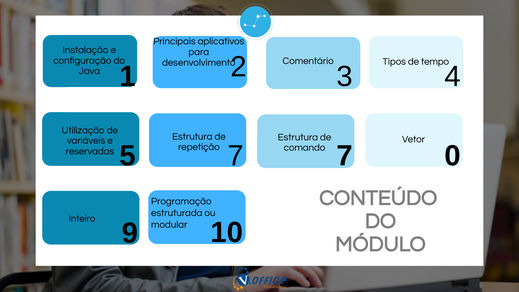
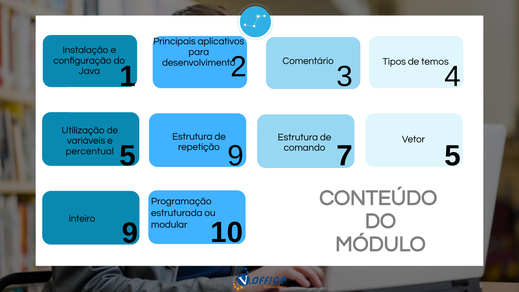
tempo: tempo -> temos (435, 62)
7: 7 -> 9 (235, 156)
7 0: 0 -> 5 (452, 156)
reservadas: reservadas -> percentual (90, 151)
